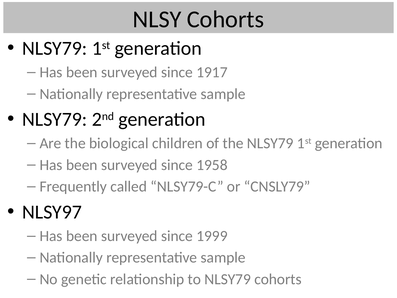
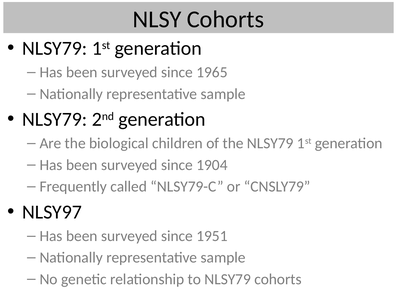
1917: 1917 -> 1965 (212, 72)
1958: 1958 -> 1904 (212, 165)
1999: 1999 -> 1951 (212, 236)
